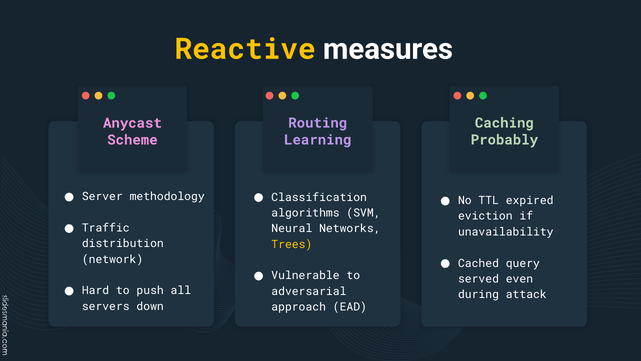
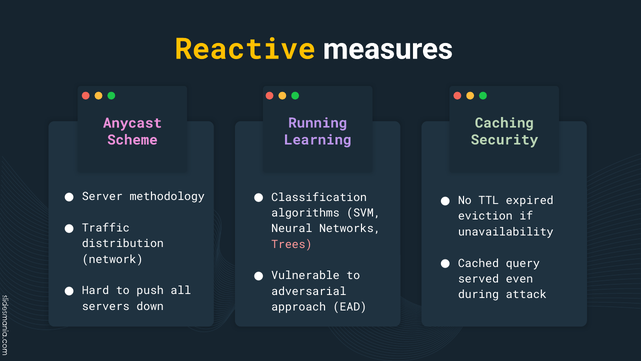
Routing: Routing -> Running (318, 123)
Probably: Probably -> Security (504, 140)
Trees colour: yellow -> pink (292, 244)
